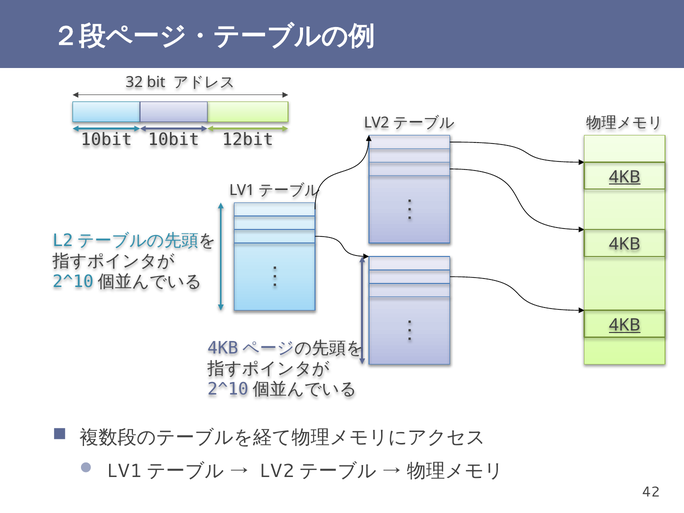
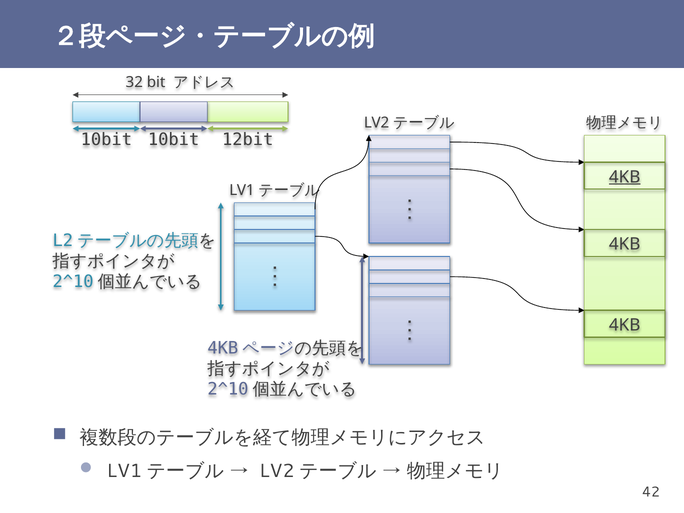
4KB underline: present -> none (625, 325)
